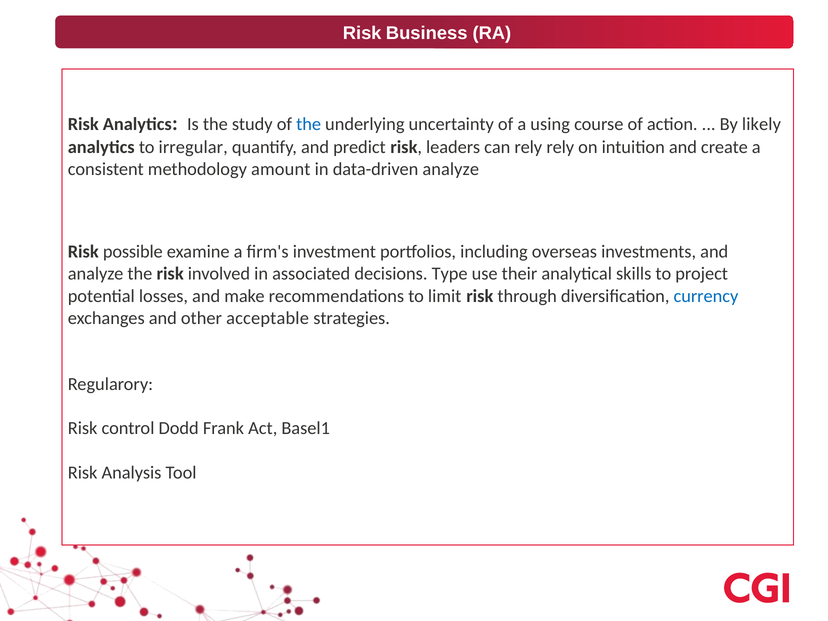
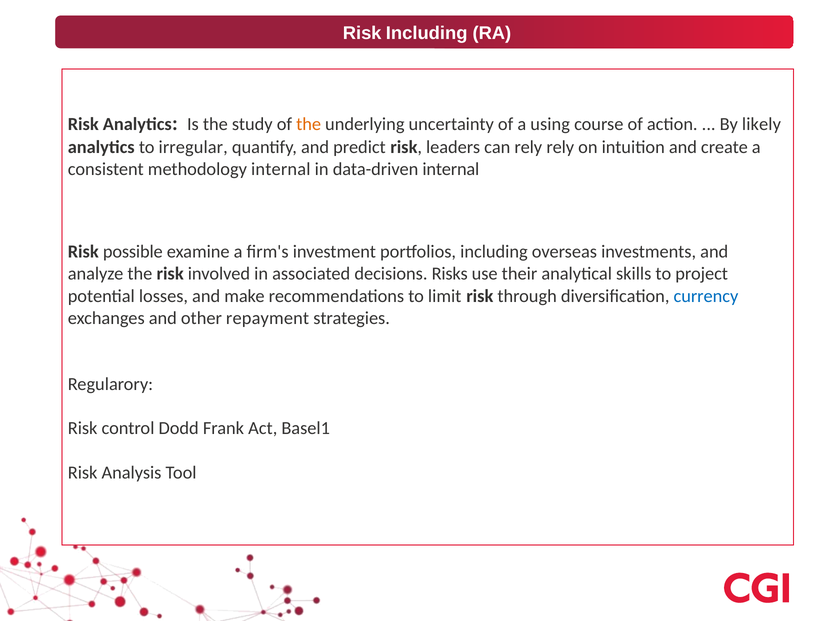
Risk Business: Business -> Including (427, 33)
the colour: blue -> orange (309, 124)
methodology amount: amount -> internal (281, 169)
data-driven analyze: analyze -> internal (451, 169)
Type: Type -> Risks (450, 274)
acceptable: acceptable -> repayment (268, 318)
